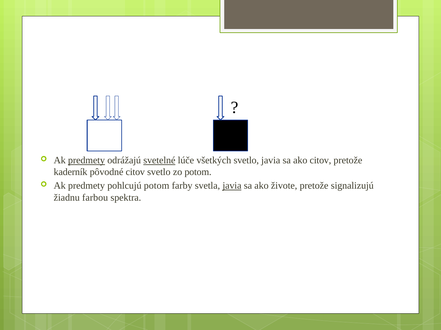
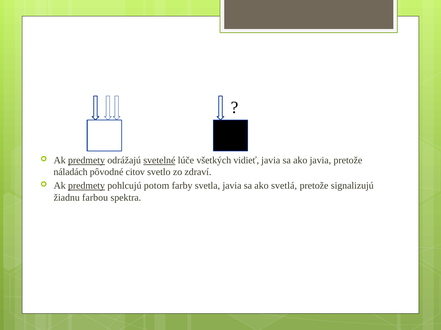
všetkých svetlo: svetlo -> vidieť (246, 161)
ako citov: citov -> javia (320, 161)
kaderník: kaderník -> náladách (71, 172)
zo potom: potom -> zdraví (198, 172)
predmety underline: none -> present (86, 186)
javia underline: present -> none (232, 186)
živote: živote -> svetlá (284, 186)
